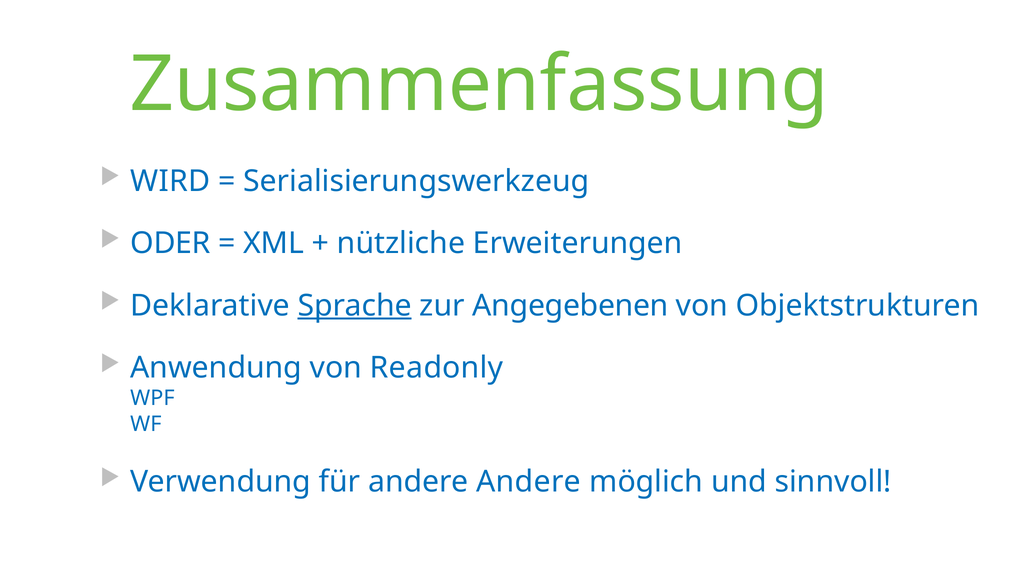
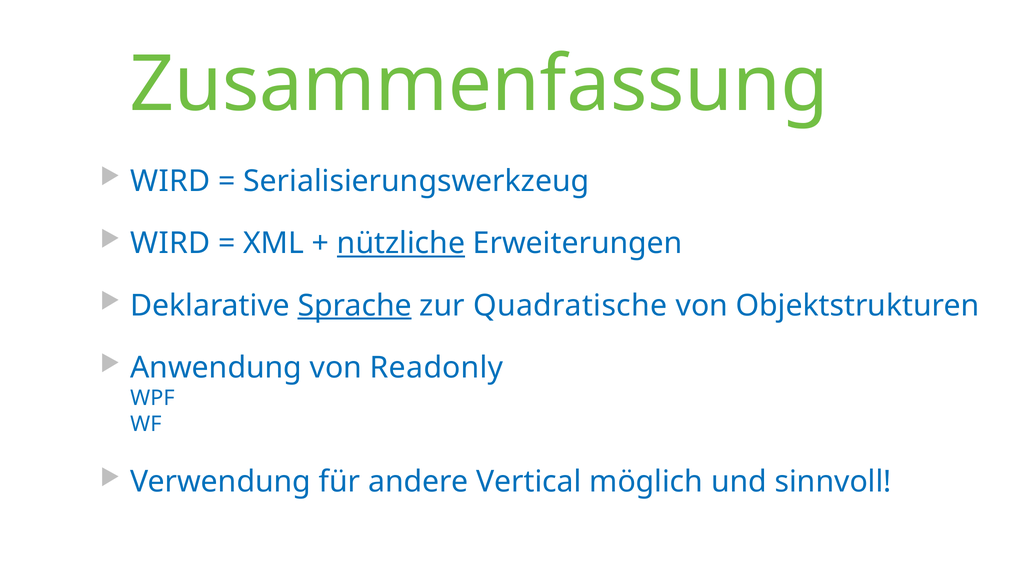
ODER: ODER -> WIRD (170, 243)
nützliche underline: none -> present (401, 243)
Angegebenen: Angegebenen -> Quadratische (570, 305)
andere Andere: Andere -> Vertical (529, 482)
